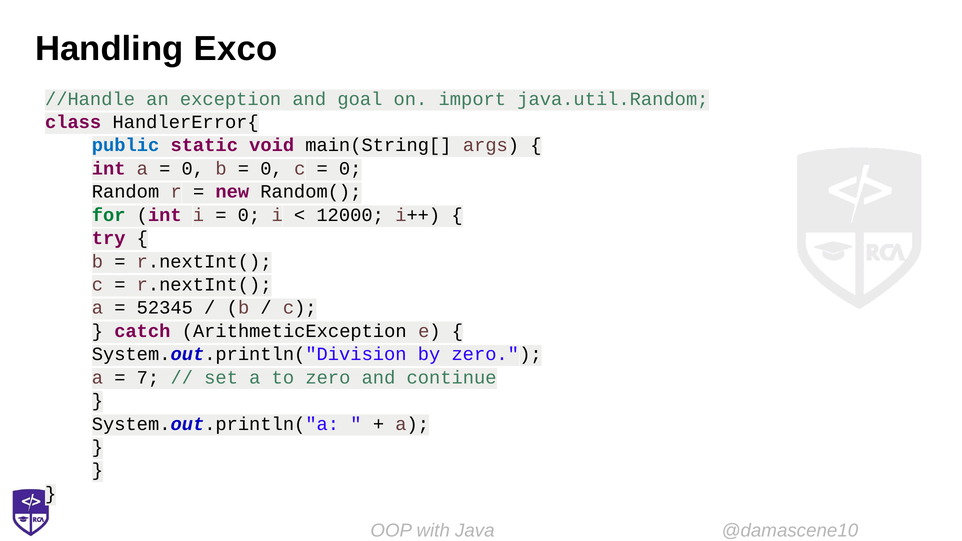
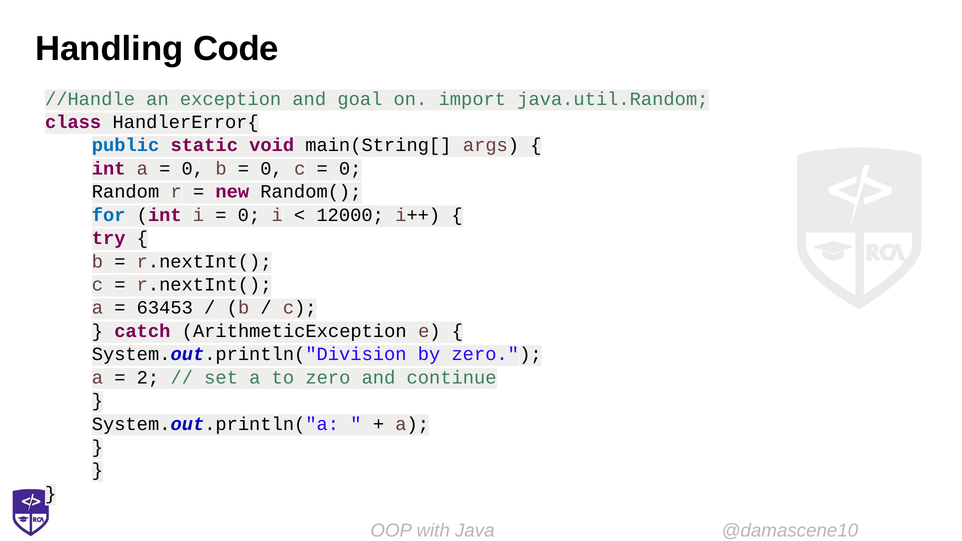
Exco: Exco -> Code (236, 49)
for colour: green -> blue (109, 215)
52345: 52345 -> 63453 (165, 308)
7: 7 -> 2 (148, 378)
